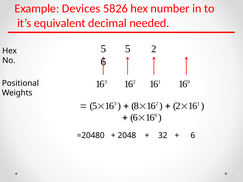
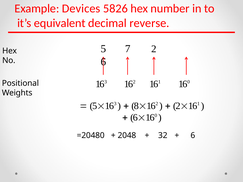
needed: needed -> reverse (149, 23)
5 5: 5 -> 7 (128, 49)
